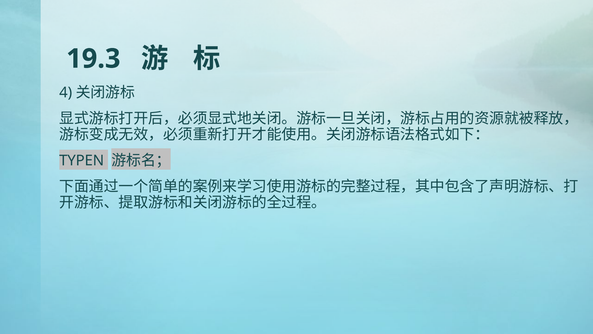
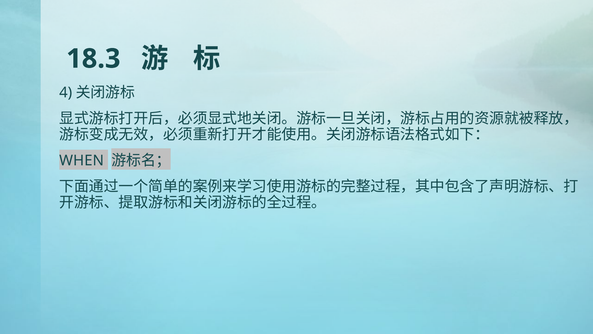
19.3: 19.3 -> 18.3 (93, 59)
TYPEN: TYPEN -> WHEN (82, 160)
